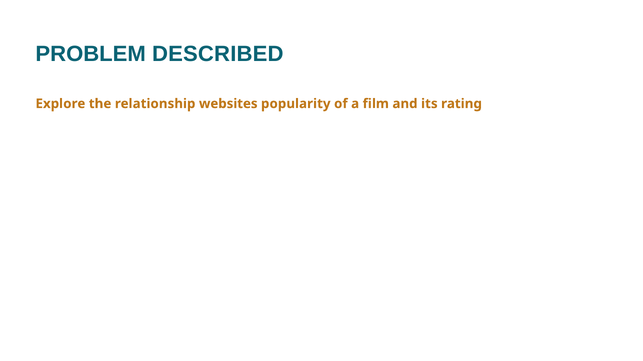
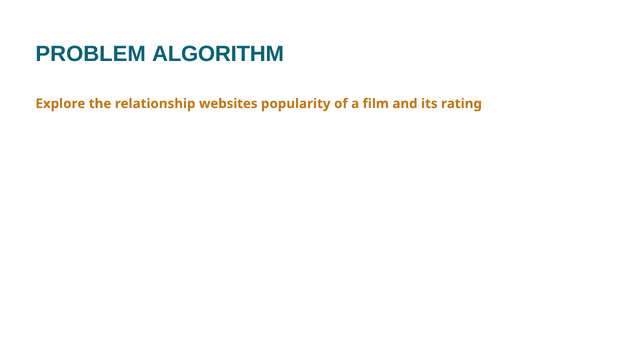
DESCRIBED: DESCRIBED -> ALGORITHM (218, 54)
